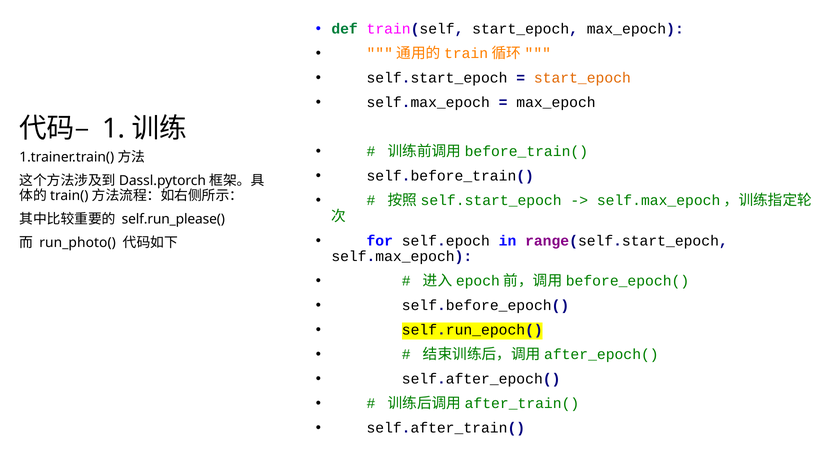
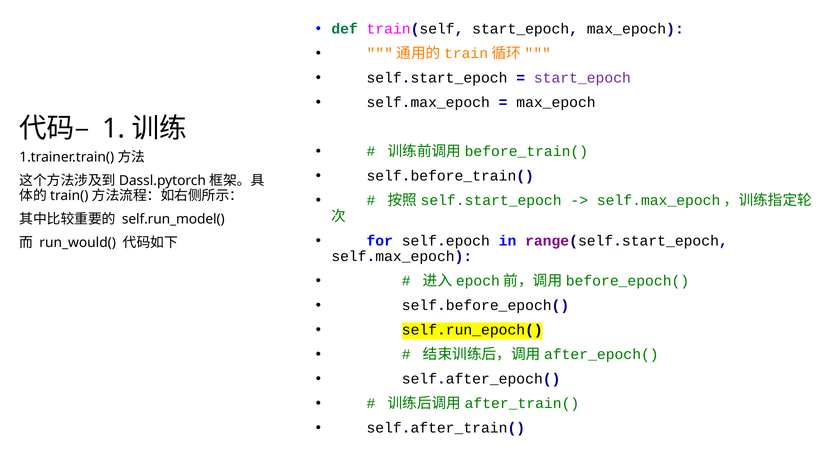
start_epoch colour: orange -> purple (582, 78)
self.run_please(: self.run_please( -> self.run_model( (173, 219)
run_photo(: run_photo( -> run_would( (78, 243)
